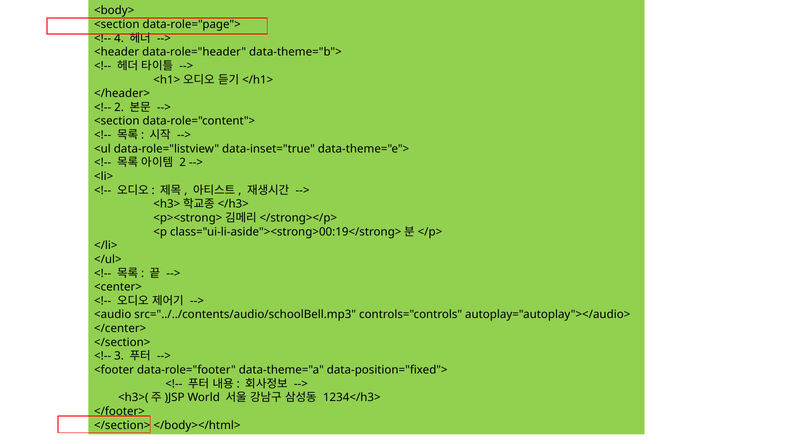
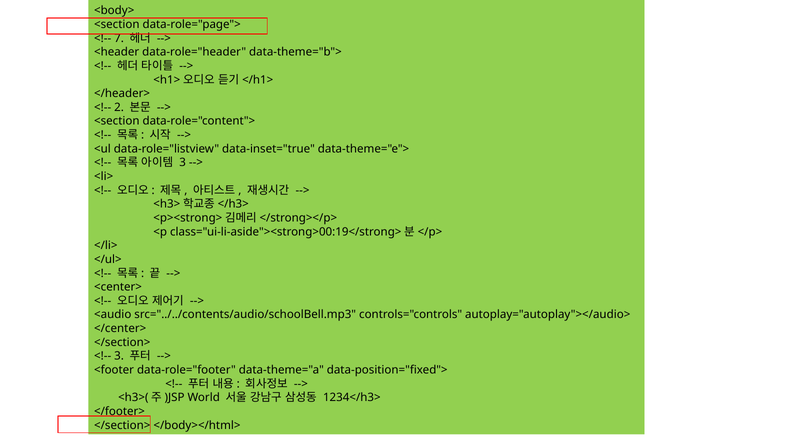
4: 4 -> 7 (119, 38)
2: 2 -> 3 (183, 163)
